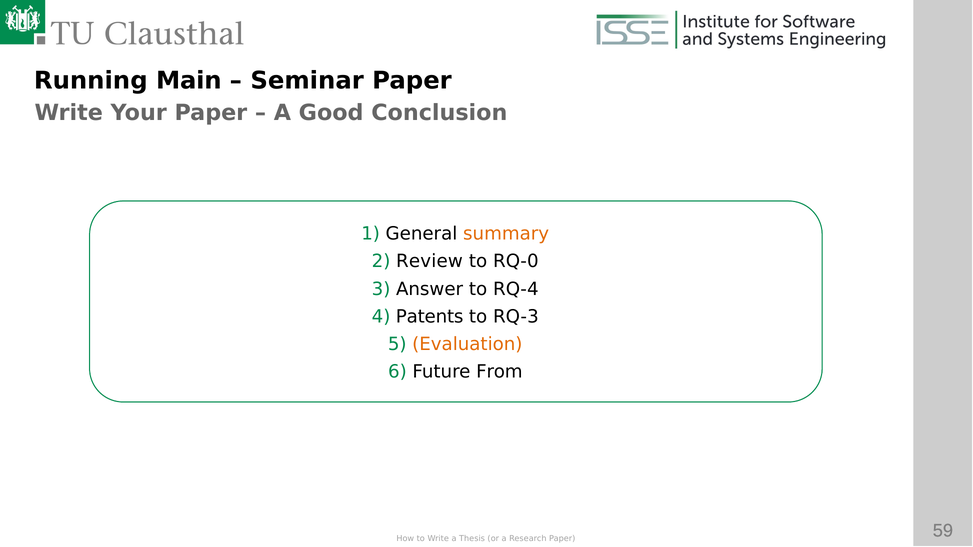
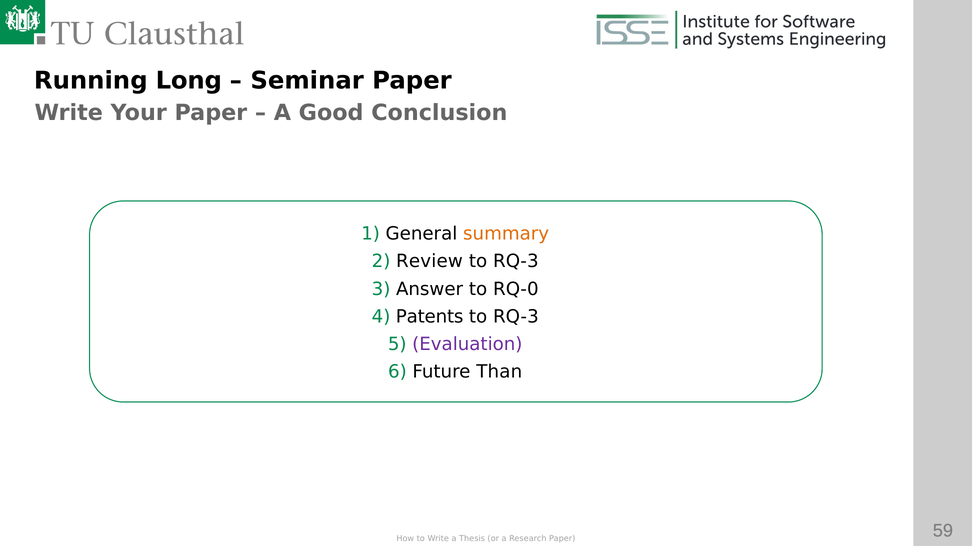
Main: Main -> Long (189, 81)
RQ-0: RQ-0 -> RQ-3 (516, 262)
RQ-4: RQ-4 -> RQ-0 (516, 289)
Evaluation colour: orange -> purple (467, 345)
From: From -> Than (499, 372)
